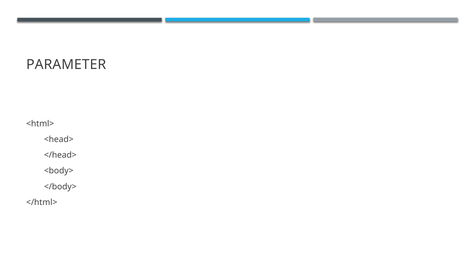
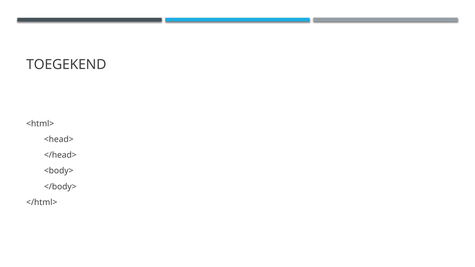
PARAMETER: PARAMETER -> TOEGEKEND (66, 65)
